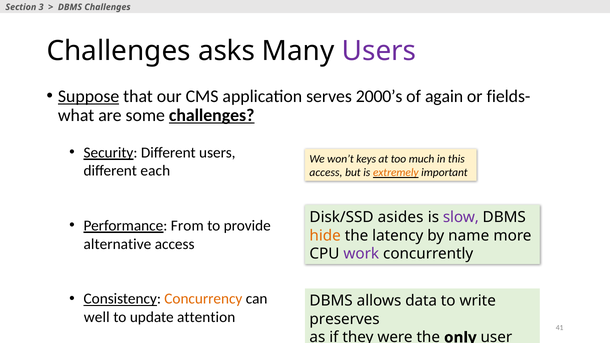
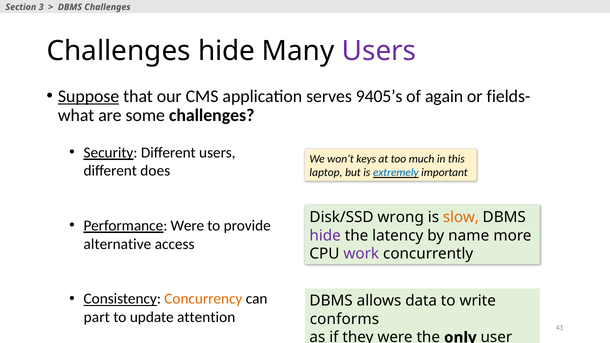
Challenges asks: asks -> hide (227, 51)
2000’s: 2000’s -> 9405’s (379, 96)
challenges underline: present -> none (212, 116)
each: each -> does (155, 171)
access: access -> laptop (326, 173)
extremely colour: orange -> blue (396, 173)
asides: asides -> wrong (401, 217)
slow colour: purple -> orange (461, 217)
Performance From: From -> Were (187, 226)
hide colour: orange -> purple (325, 236)
well: well -> part (97, 317)
preserves: preserves -> conforms (344, 319)
